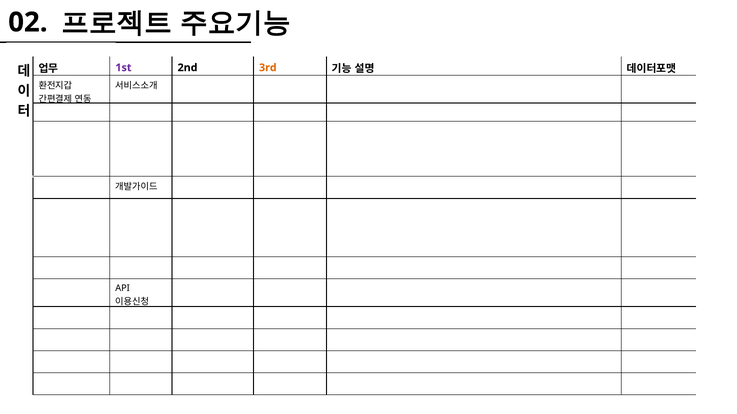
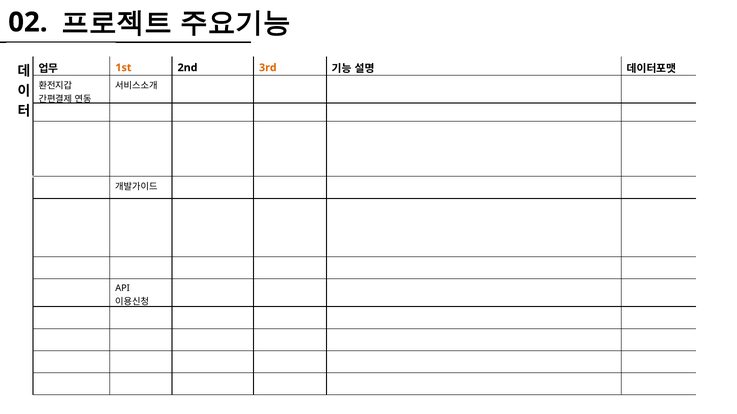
1st colour: purple -> orange (123, 68)
